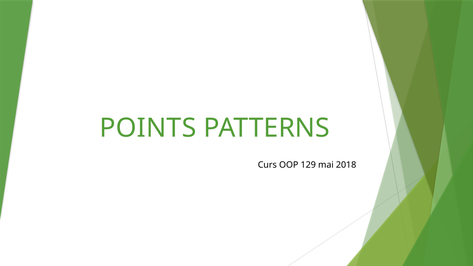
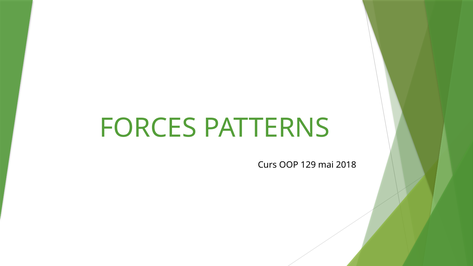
POINTS: POINTS -> FORCES (148, 128)
